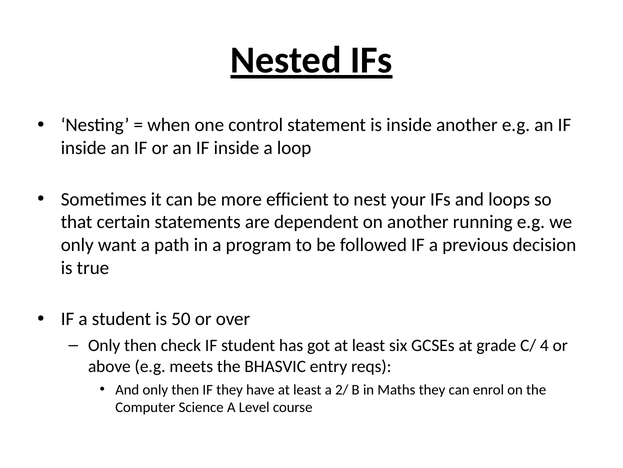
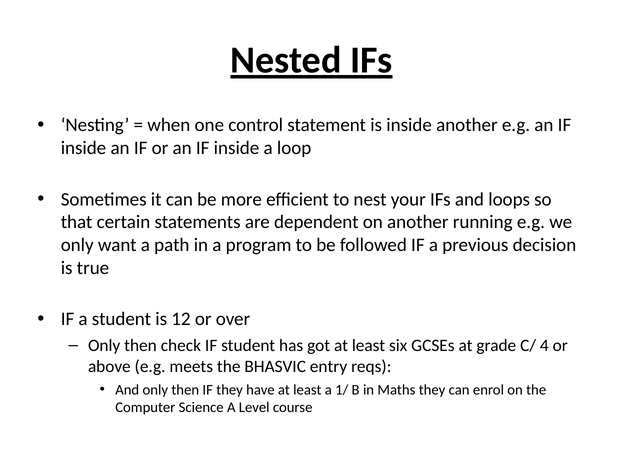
50: 50 -> 12 (181, 319)
2/: 2/ -> 1/ (342, 389)
